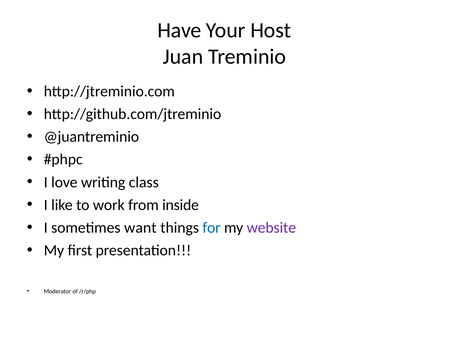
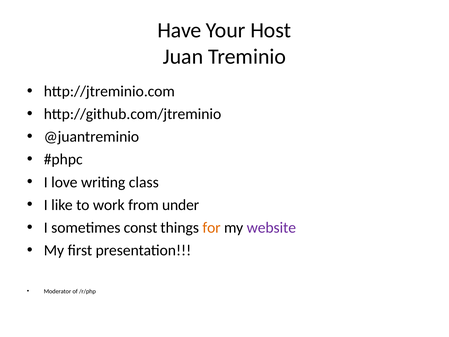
inside: inside -> under (181, 205)
want: want -> const (141, 227)
for colour: blue -> orange (212, 227)
